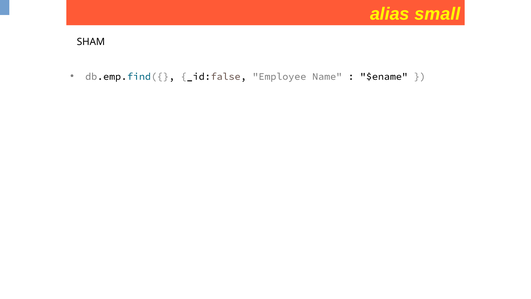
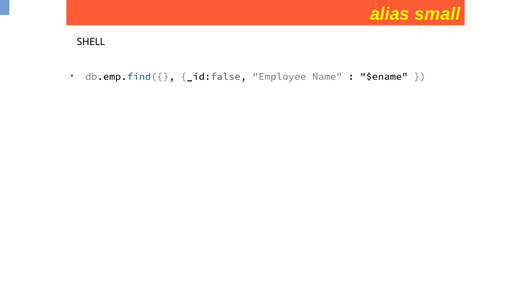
SHAM: SHAM -> SHELL (91, 42)
